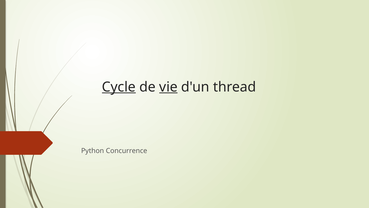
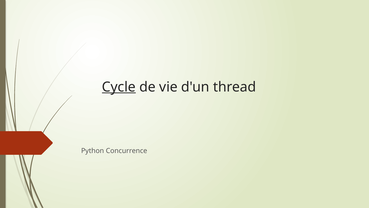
vie underline: present -> none (168, 87)
